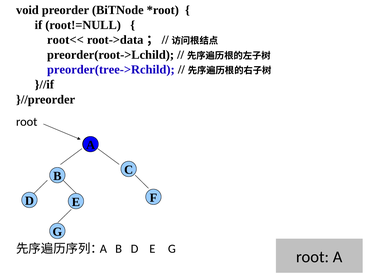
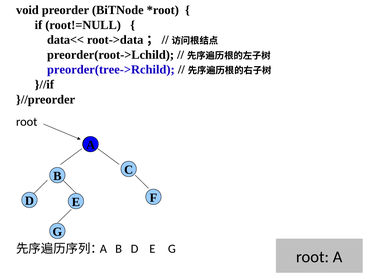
root<<: root<< -> data<< (66, 40)
